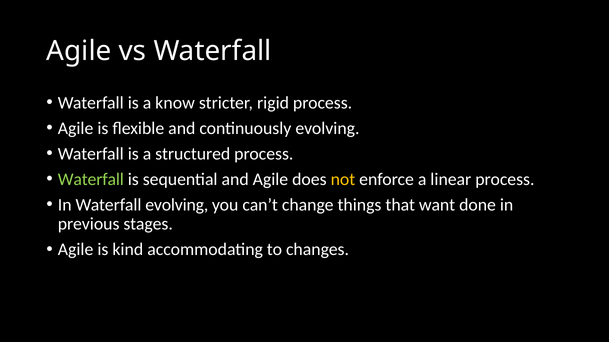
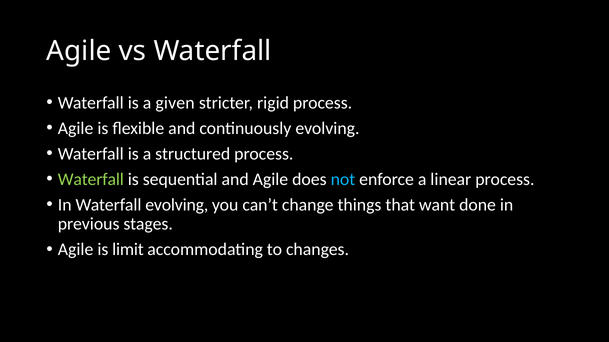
know: know -> given (175, 103)
not colour: yellow -> light blue (343, 180)
kind: kind -> limit (128, 250)
